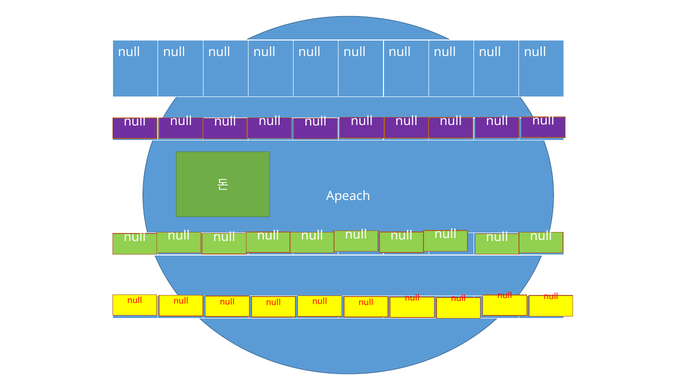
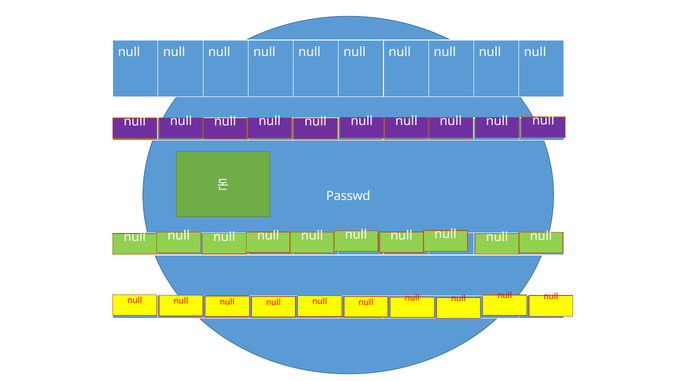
Apeach: Apeach -> Passwd (348, 196)
